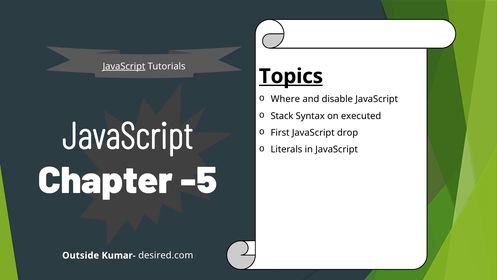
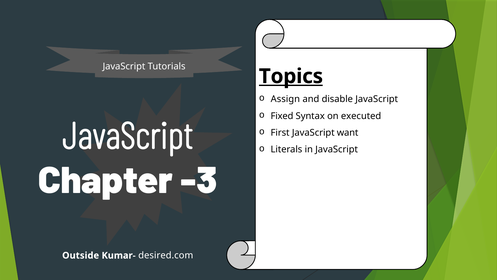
JavaScript underline: present -> none (124, 66)
Where: Where -> Assign (285, 99)
Stack: Stack -> Fixed (282, 116)
drop: drop -> want (348, 133)
-5: -5 -> -3 (199, 181)
